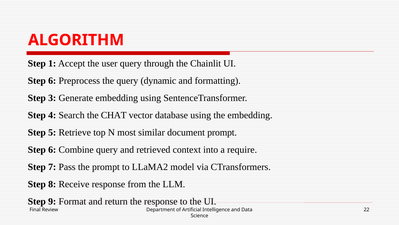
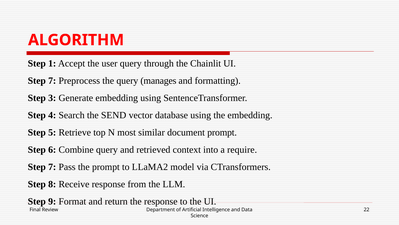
6: 6 -> 7 (52, 81)
dynamic: dynamic -> manages (158, 81)
CHAT: CHAT -> SEND (114, 115)
